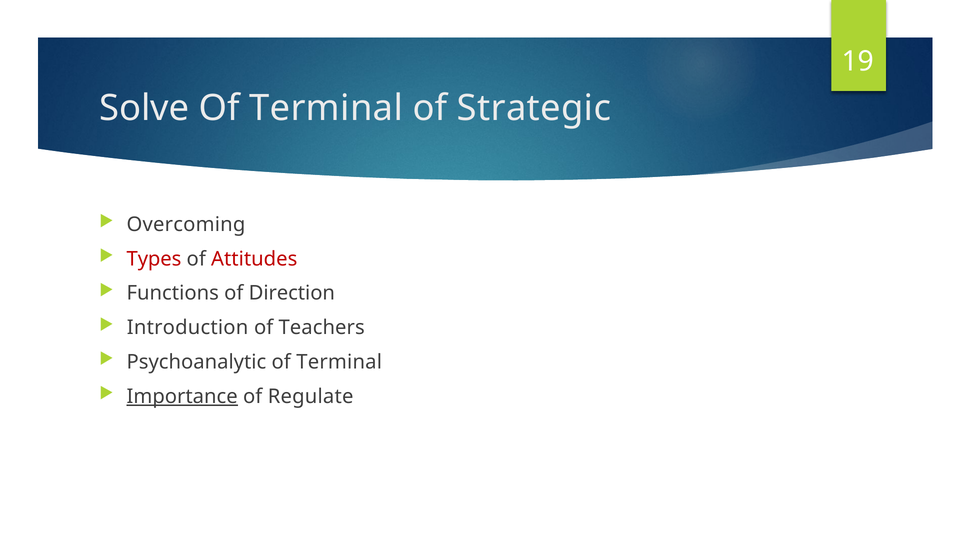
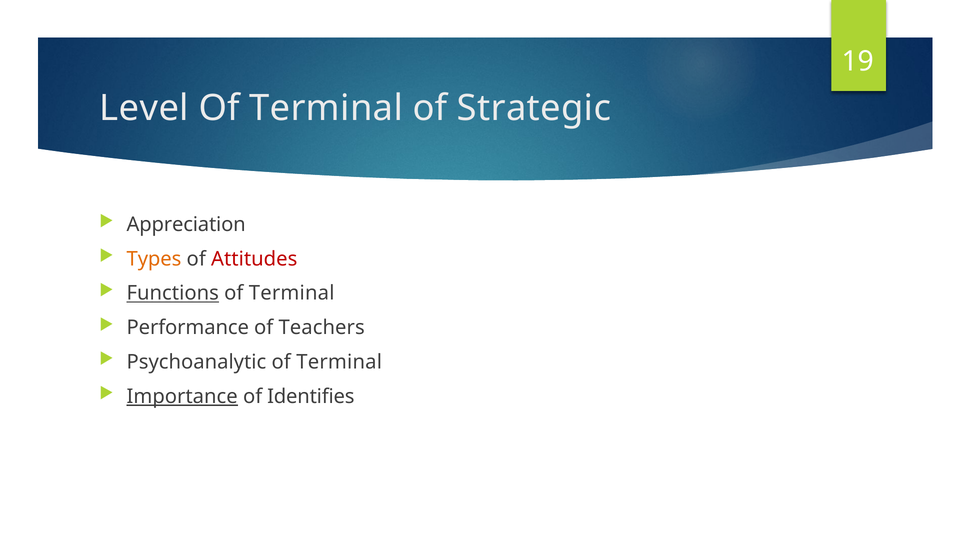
Solve: Solve -> Level (144, 108)
Overcoming: Overcoming -> Appreciation (186, 225)
Types colour: red -> orange (154, 259)
Functions underline: none -> present (173, 293)
Direction: Direction -> Terminal (292, 293)
Introduction: Introduction -> Performance (188, 328)
Regulate: Regulate -> Identifies (311, 397)
